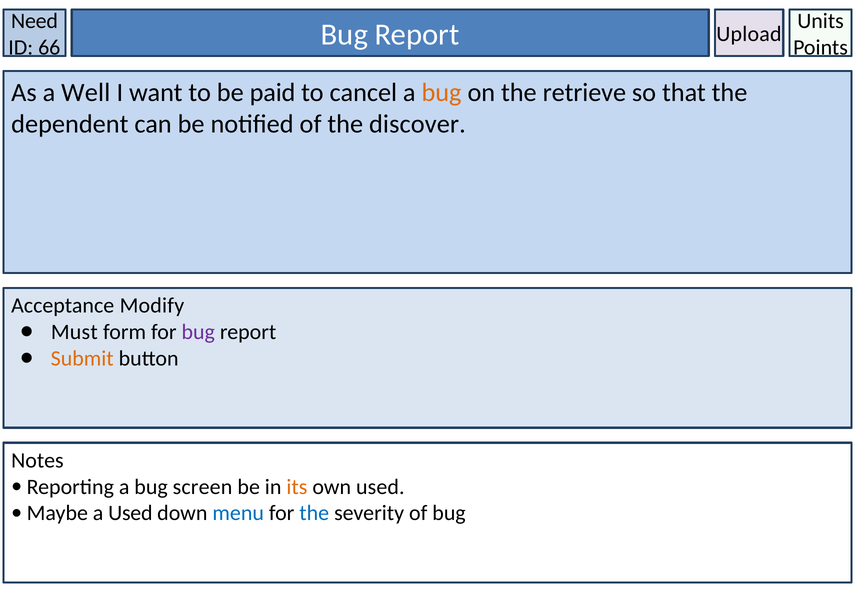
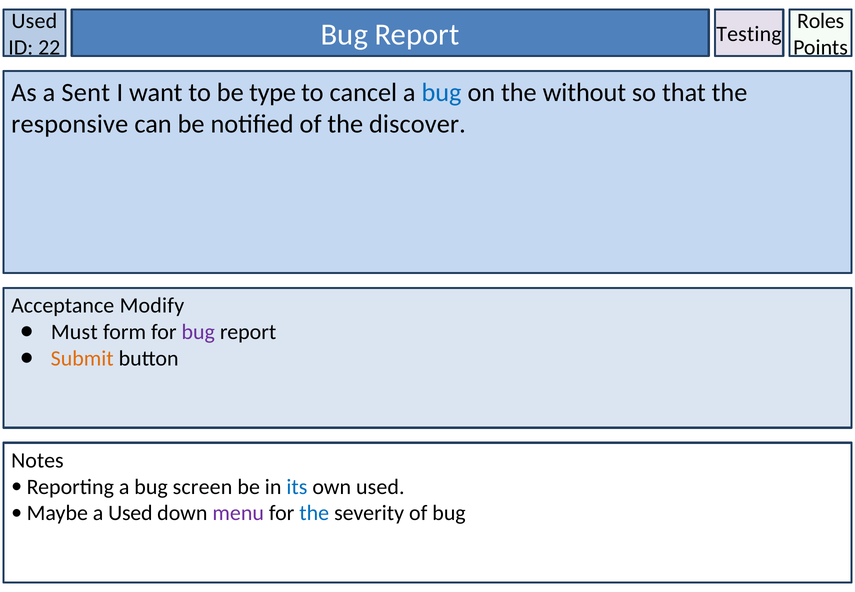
Need: Need -> Used (34, 21)
Units: Units -> Roles (821, 21)
Upload: Upload -> Testing (749, 34)
66: 66 -> 22 (49, 47)
Well: Well -> Sent (86, 93)
paid: paid -> type (273, 93)
bug colour: orange -> blue (441, 93)
retrieve: retrieve -> without (584, 93)
dependent: dependent -> responsive (70, 124)
its colour: orange -> blue (297, 487)
menu colour: blue -> purple (238, 513)
